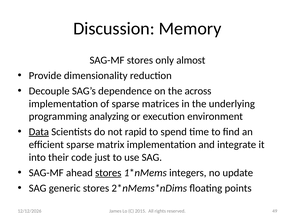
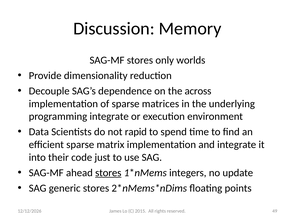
almost: almost -> worlds (191, 60)
programming analyzing: analyzing -> integrate (109, 117)
Data underline: present -> none (39, 132)
